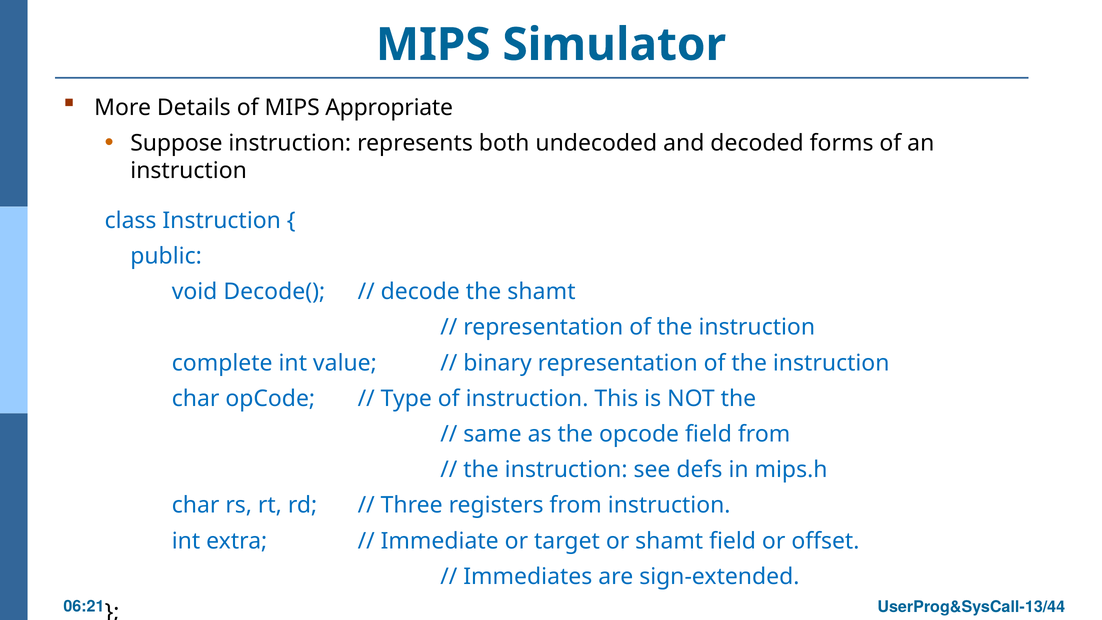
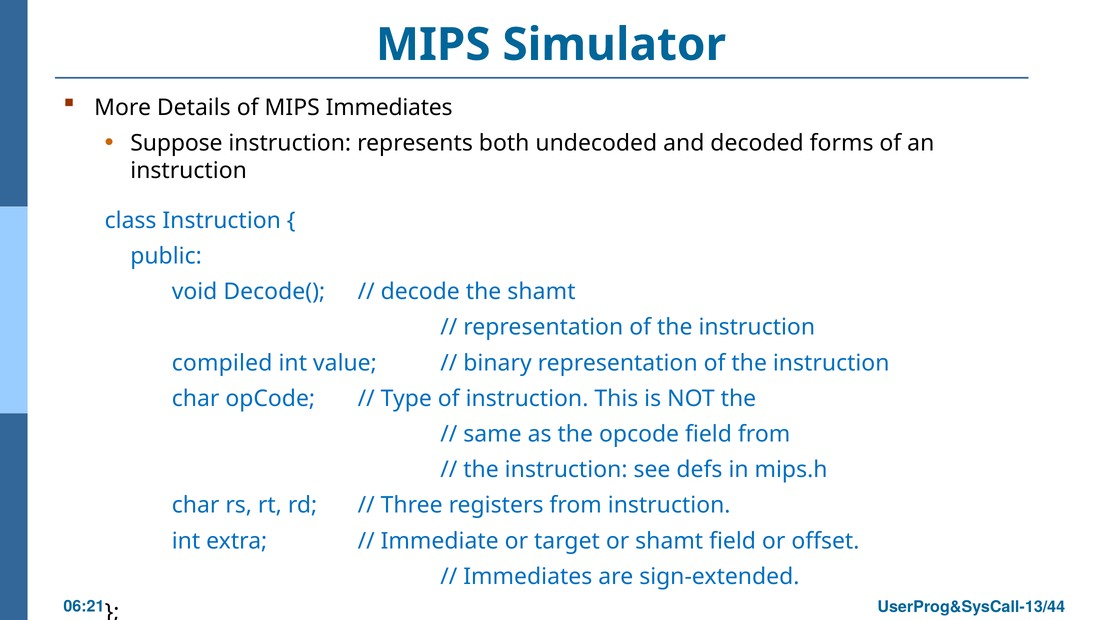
MIPS Appropriate: Appropriate -> Immediates (389, 107)
complete: complete -> compiled (222, 363)
